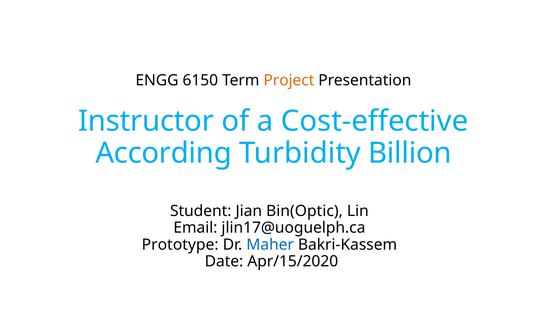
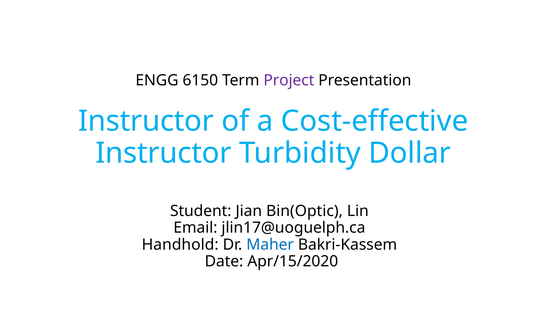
Project colour: orange -> purple (289, 80)
According: According -> Instructor (164, 153)
Billion: Billion -> Dollar (410, 153)
Prototype: Prototype -> Handhold (180, 245)
